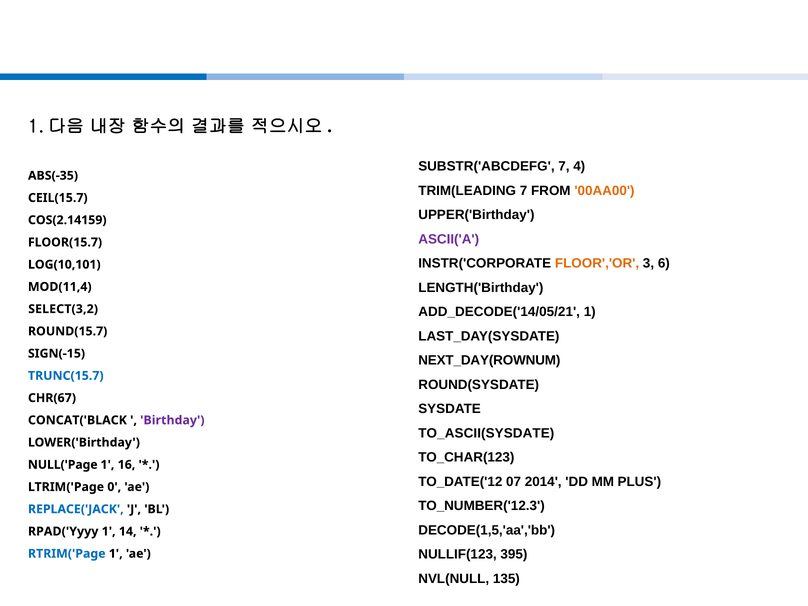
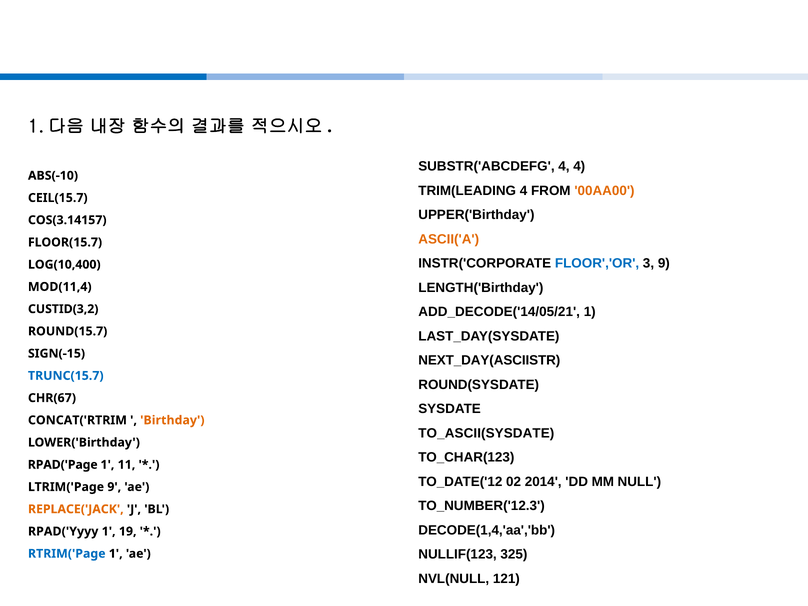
SUBSTR('ABCDEFG 7: 7 -> 4 (564, 167)
ABS(-35: ABS(-35 -> ABS(-10 (53, 176)
TRIM(LEADING 7: 7 -> 4 (524, 191)
COS(2.14159: COS(2.14159 -> COS(3.14157 (67, 220)
ASCII('A colour: purple -> orange (449, 239)
FLOOR','OR colour: orange -> blue (597, 264)
3 6: 6 -> 9 (664, 264)
LOG(10,101: LOG(10,101 -> LOG(10,400 (64, 265)
SELECT(3,2: SELECT(3,2 -> CUSTID(3,2 (63, 309)
NEXT_DAY(ROWNUM: NEXT_DAY(ROWNUM -> NEXT_DAY(ASCIISTR (489, 360)
CONCAT('BLACK: CONCAT('BLACK -> CONCAT('RTRIM (77, 420)
Birthday colour: purple -> orange (172, 420)
NULL('Page: NULL('Page -> RPAD('Page (63, 465)
16: 16 -> 11 (127, 465)
07: 07 -> 02 (514, 482)
PLUS: PLUS -> NULL (639, 482)
LTRIM('Page 0: 0 -> 9 (114, 487)
REPLACE('JACK colour: blue -> orange (76, 509)
DECODE(1,5,'aa','bb: DECODE(1,5,'aa','bb -> DECODE(1,4,'aa','bb (487, 530)
14: 14 -> 19 (128, 531)
395: 395 -> 325 (514, 554)
135: 135 -> 121 (506, 579)
